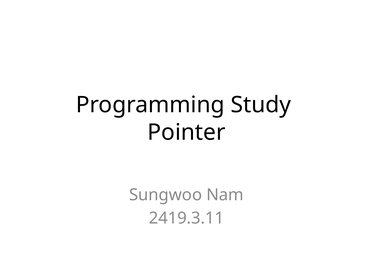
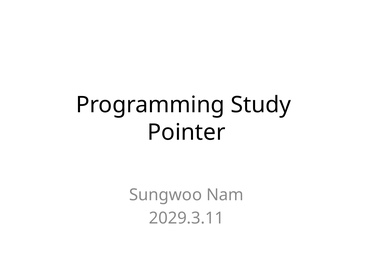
2419.3.11: 2419.3.11 -> 2029.3.11 (186, 218)
